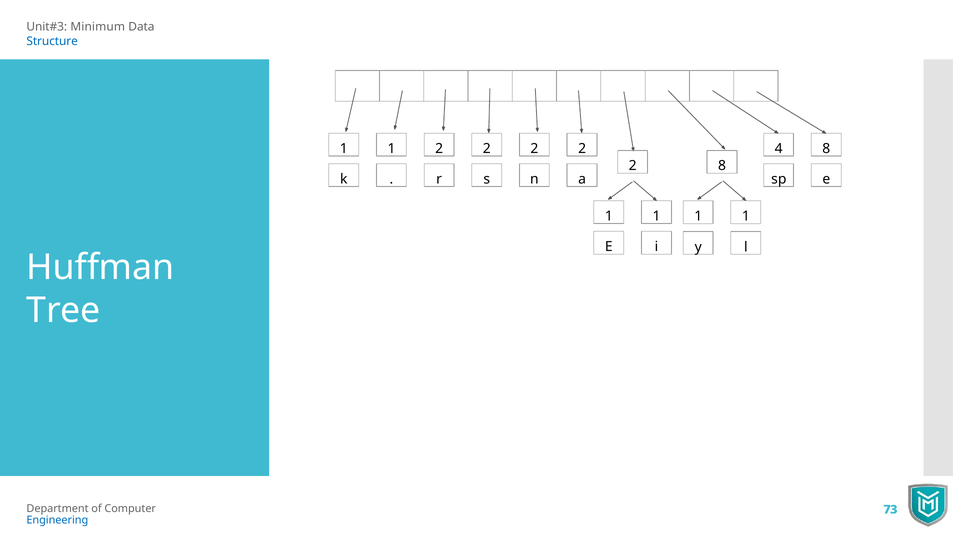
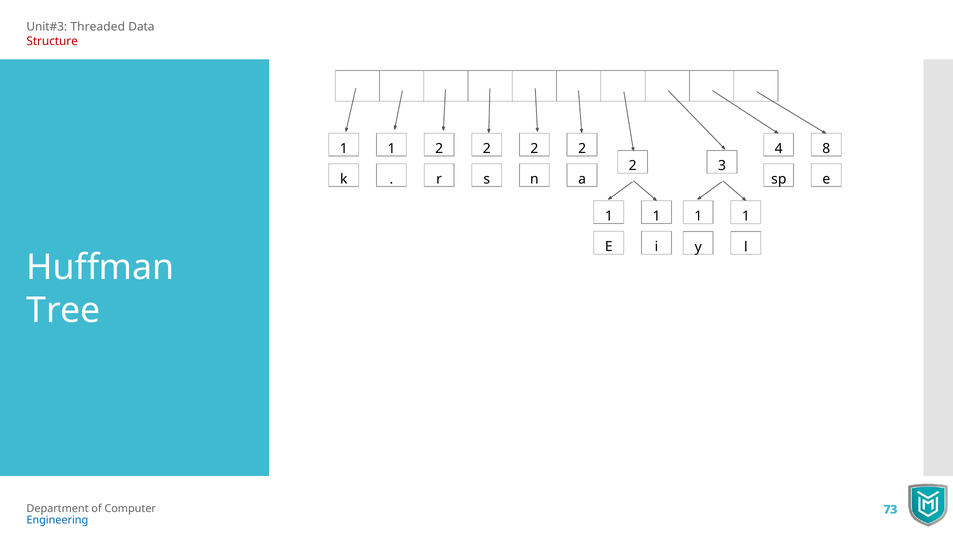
Minimum: Minimum -> Threaded (98, 27)
Structure colour: blue -> red (52, 41)
2 8: 8 -> 3 (722, 166)
